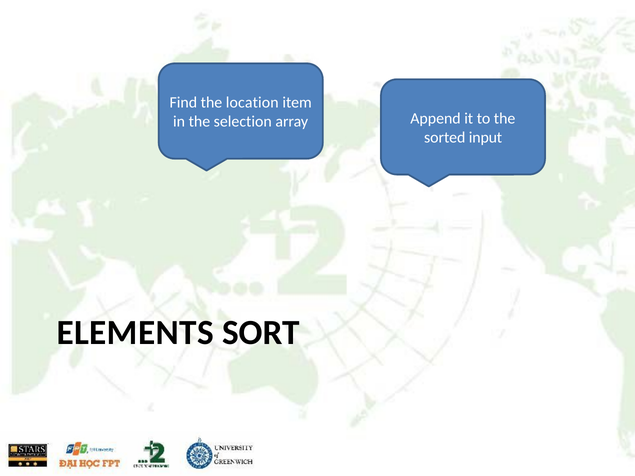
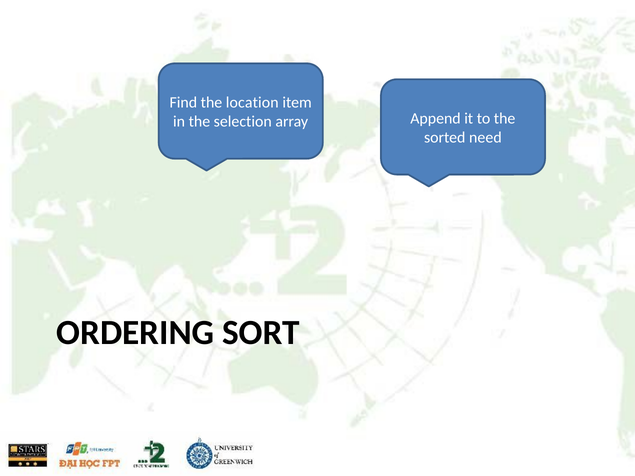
input: input -> need (485, 138)
ELEMENTS: ELEMENTS -> ORDERING (135, 333)
